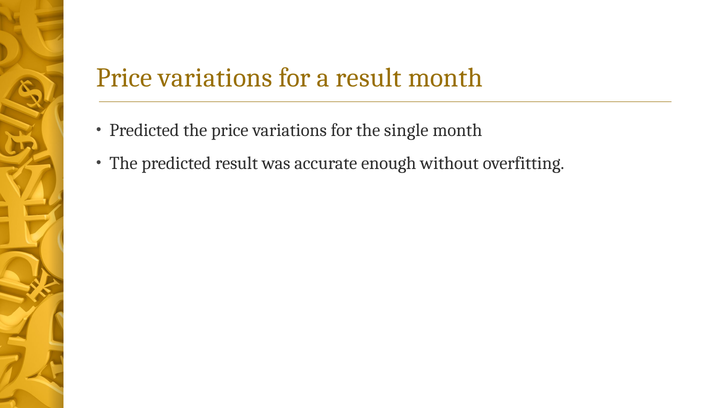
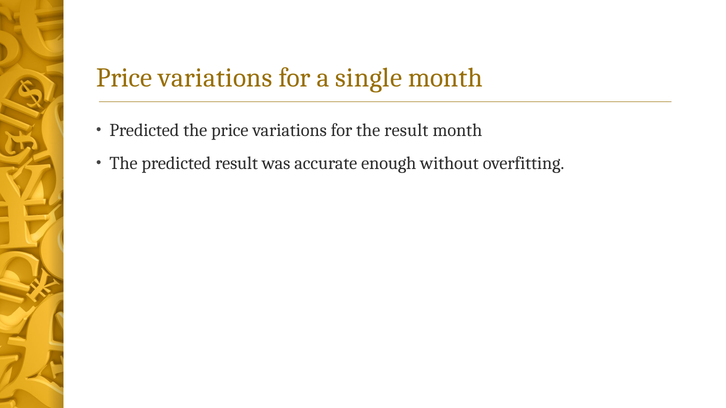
a result: result -> single (369, 78)
the single: single -> result (406, 130)
